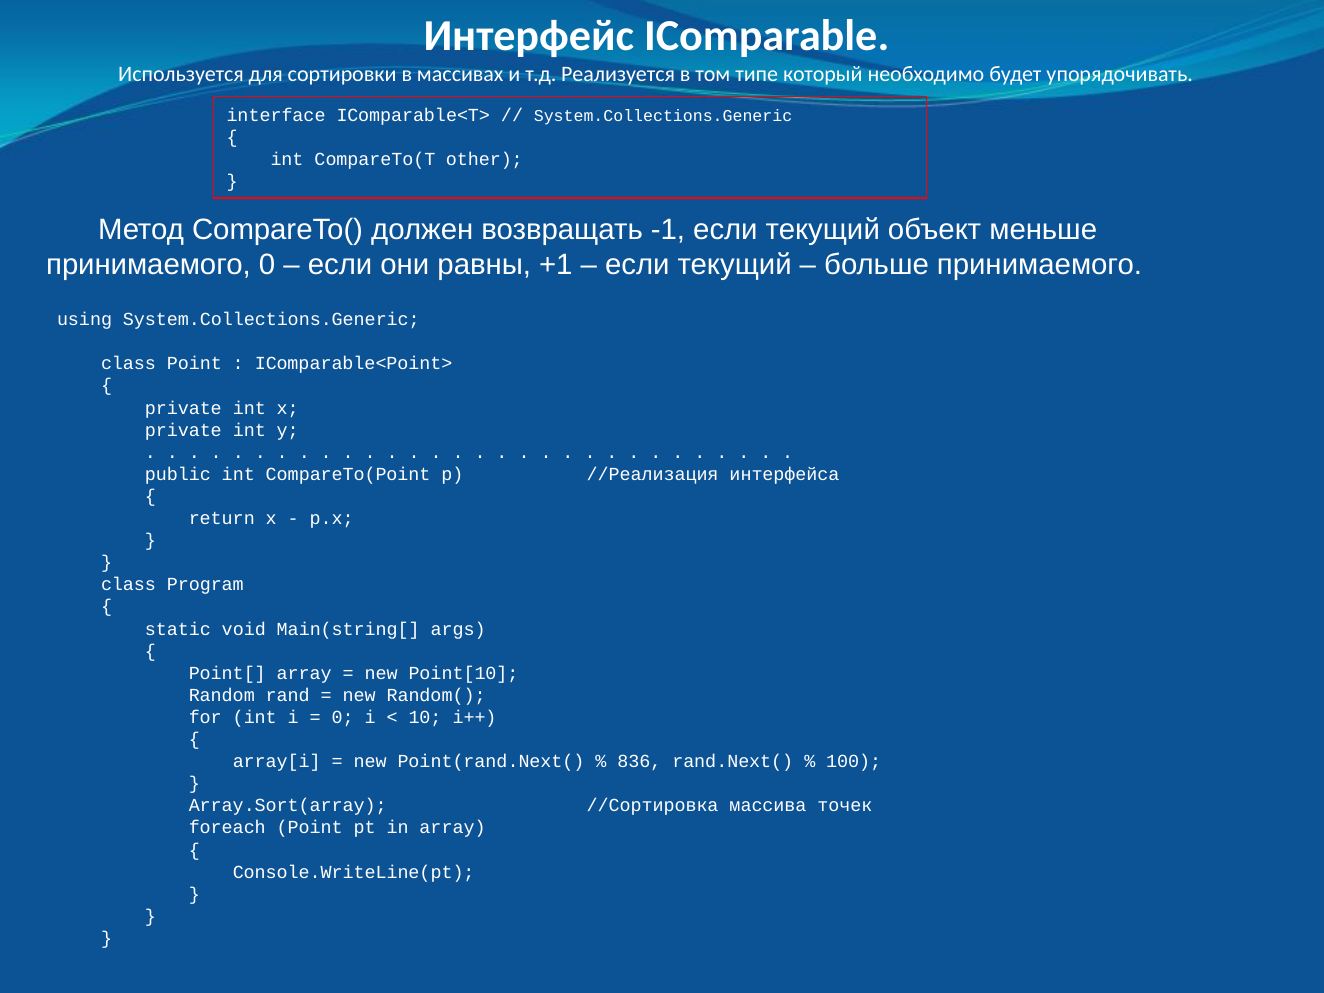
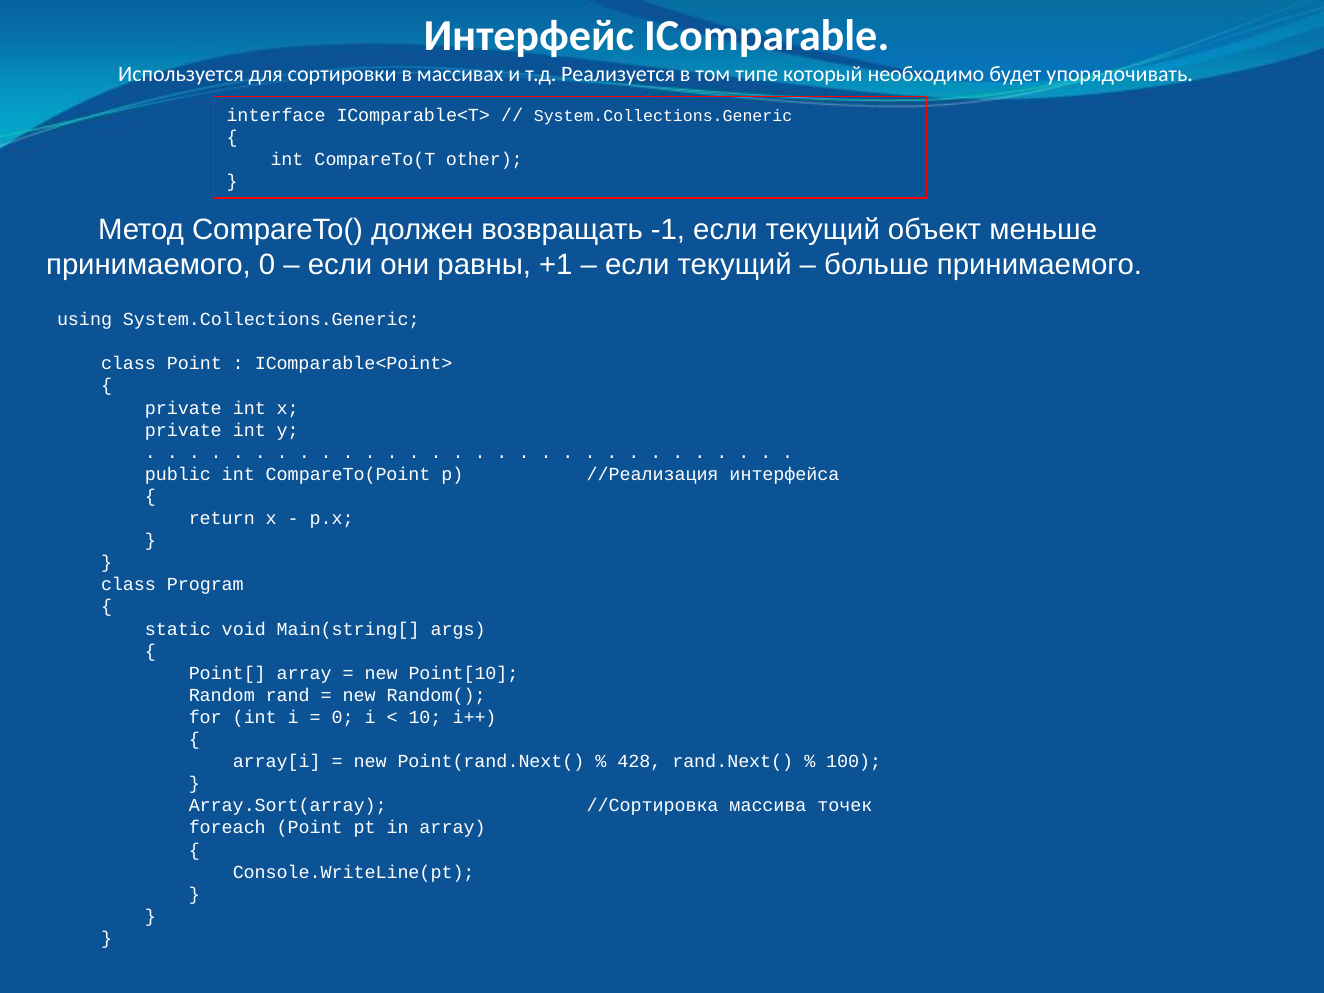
836: 836 -> 428 (639, 762)
